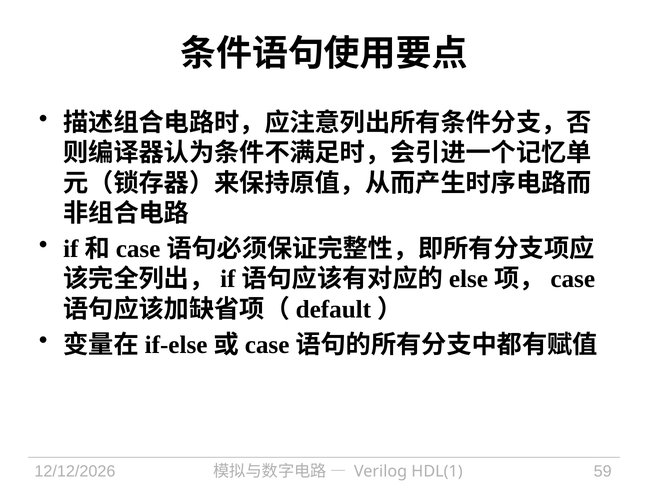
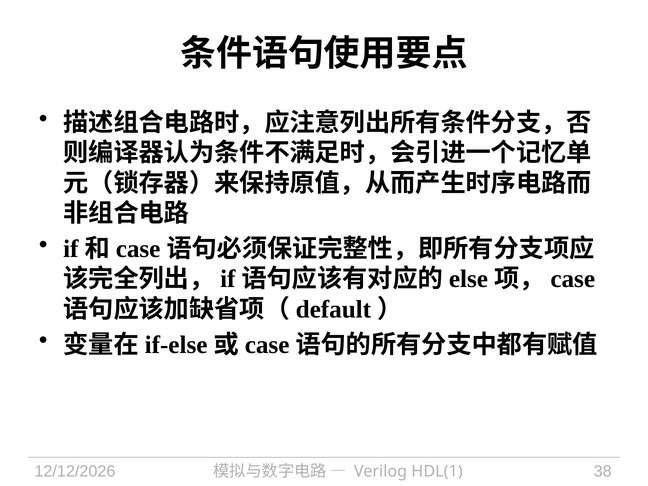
59: 59 -> 38 (603, 471)
